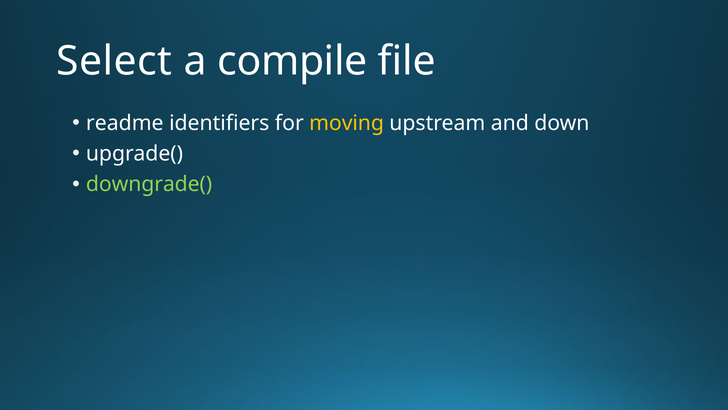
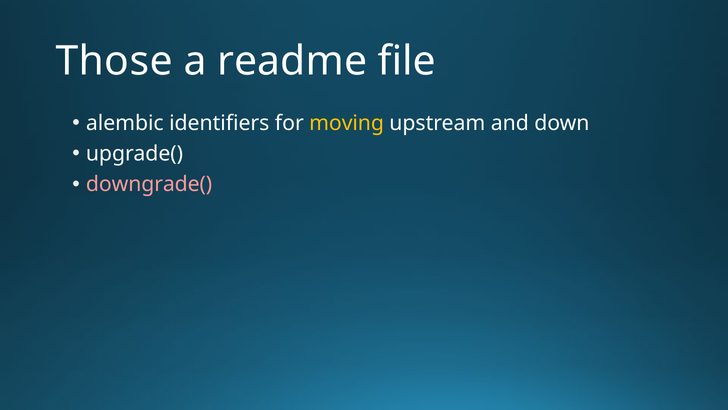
Select: Select -> Those (114, 61)
compile: compile -> readme (292, 61)
readme: readme -> alembic (125, 123)
downgrade( colour: light green -> pink (149, 184)
